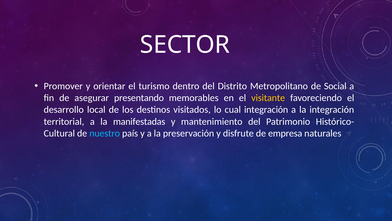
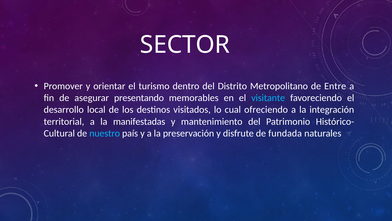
Social: Social -> Entre (335, 86)
visitante colour: yellow -> light blue (268, 98)
cual integración: integración -> ofreciendo (266, 110)
empresa: empresa -> fundada (285, 133)
